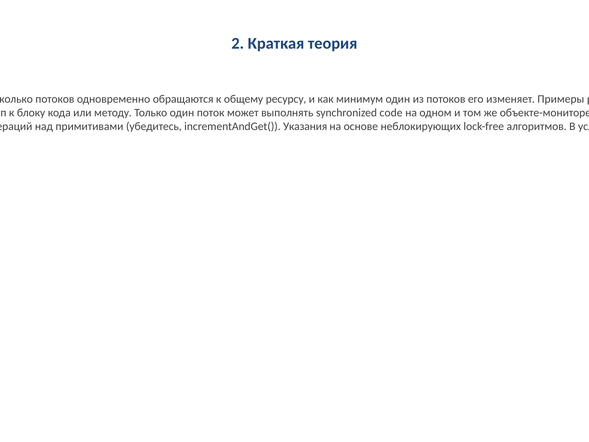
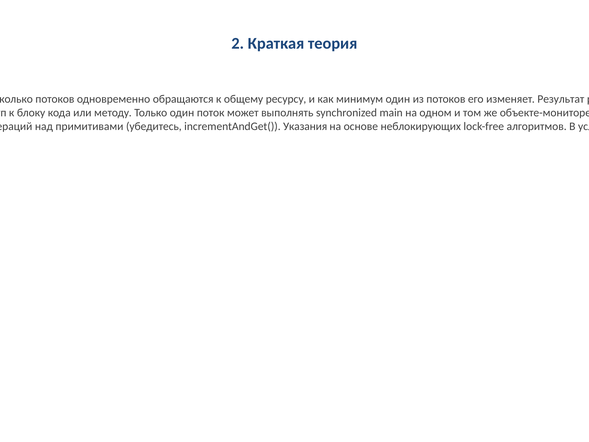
изменяет Примеры: Примеры -> Результат (561, 99)
code: code -> main (391, 113)
